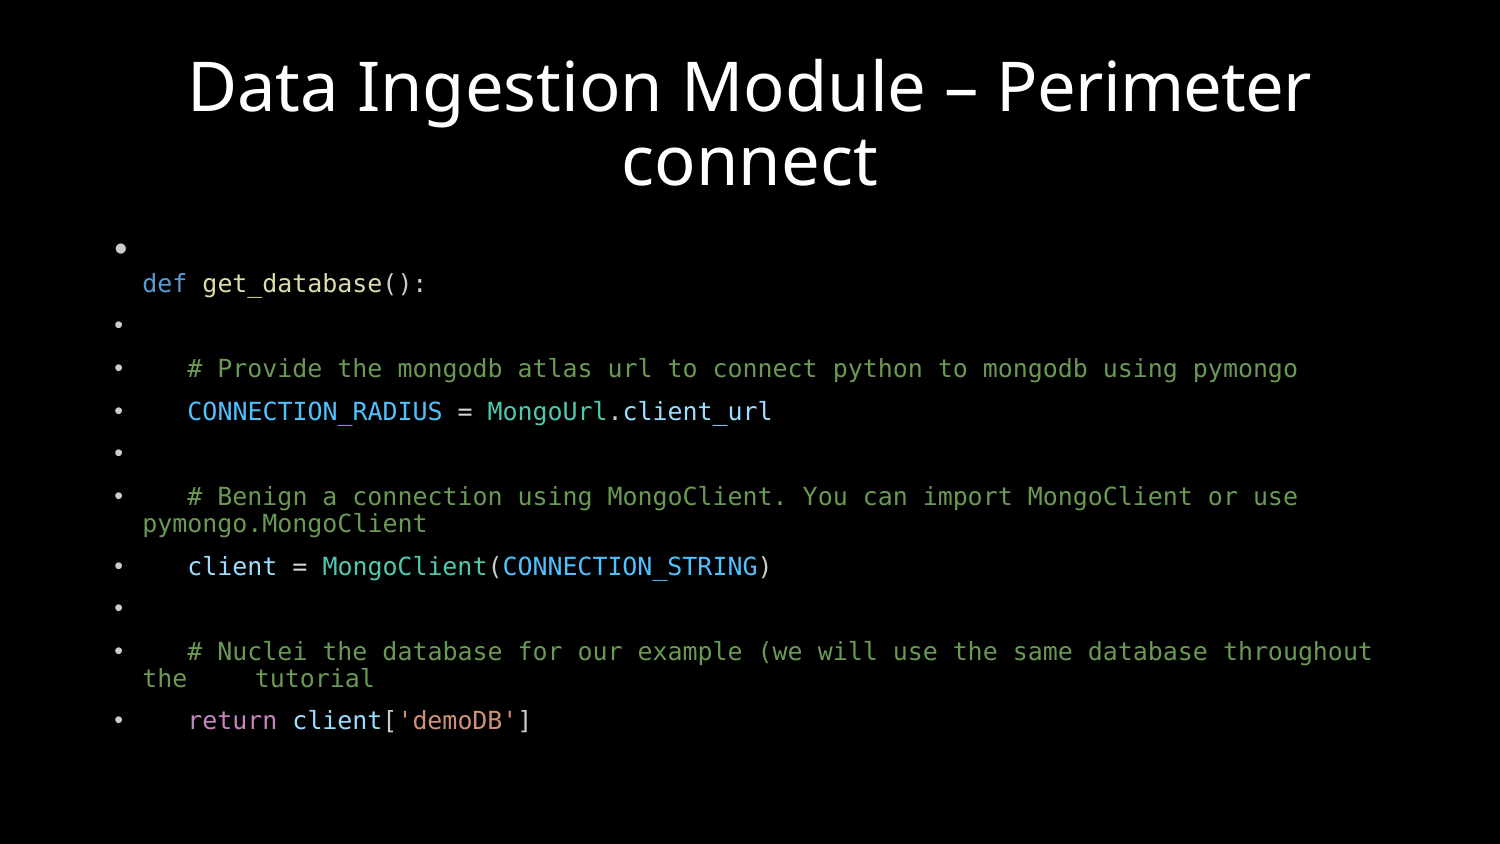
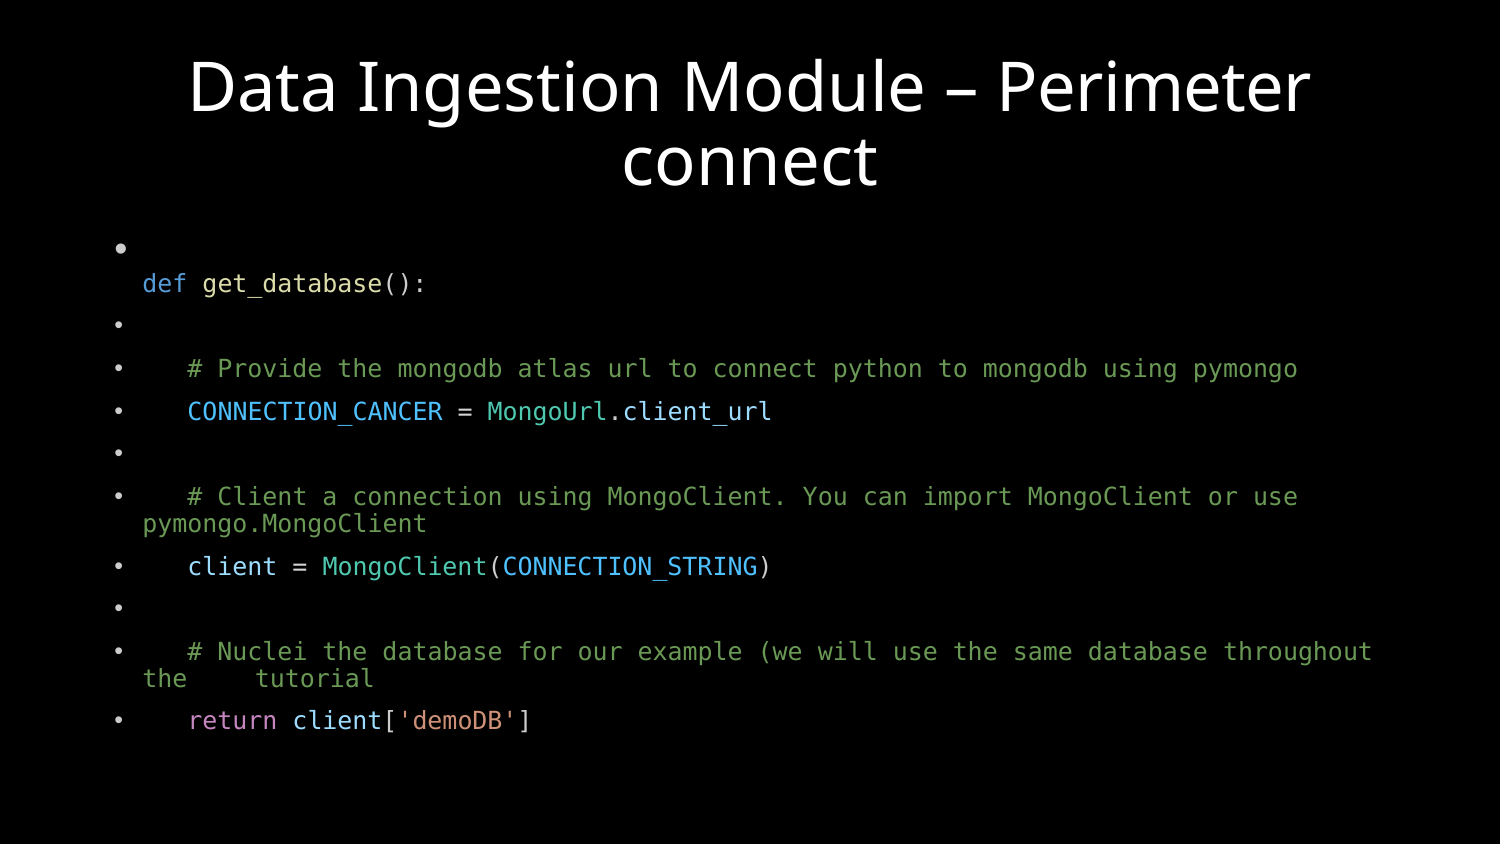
CONNECTION_RADIUS: CONNECTION_RADIUS -> CONNECTION_CANCER (315, 412)
Benign: Benign -> Client (262, 497)
